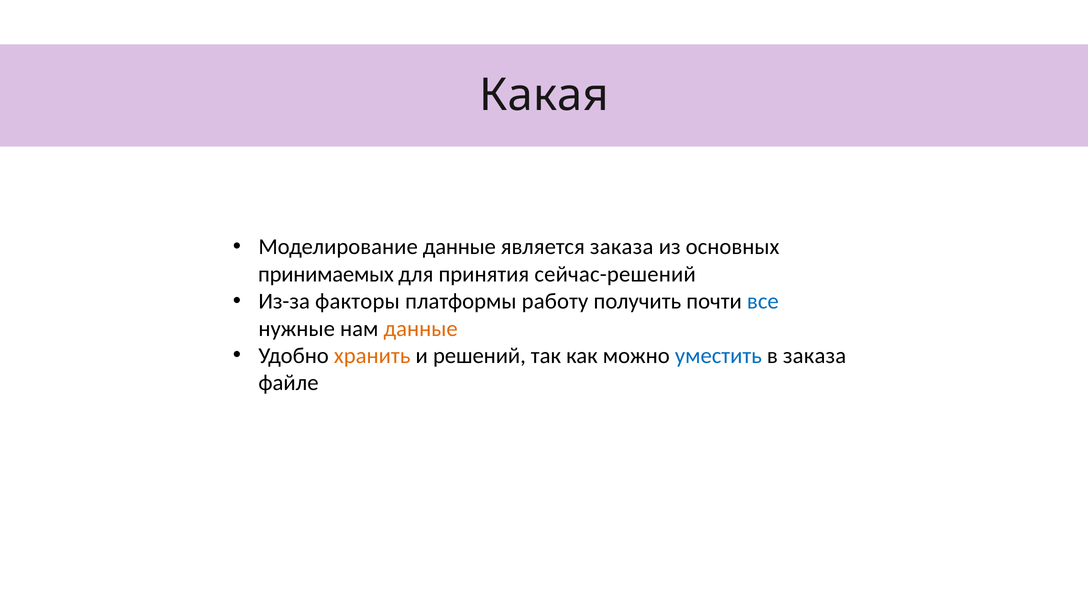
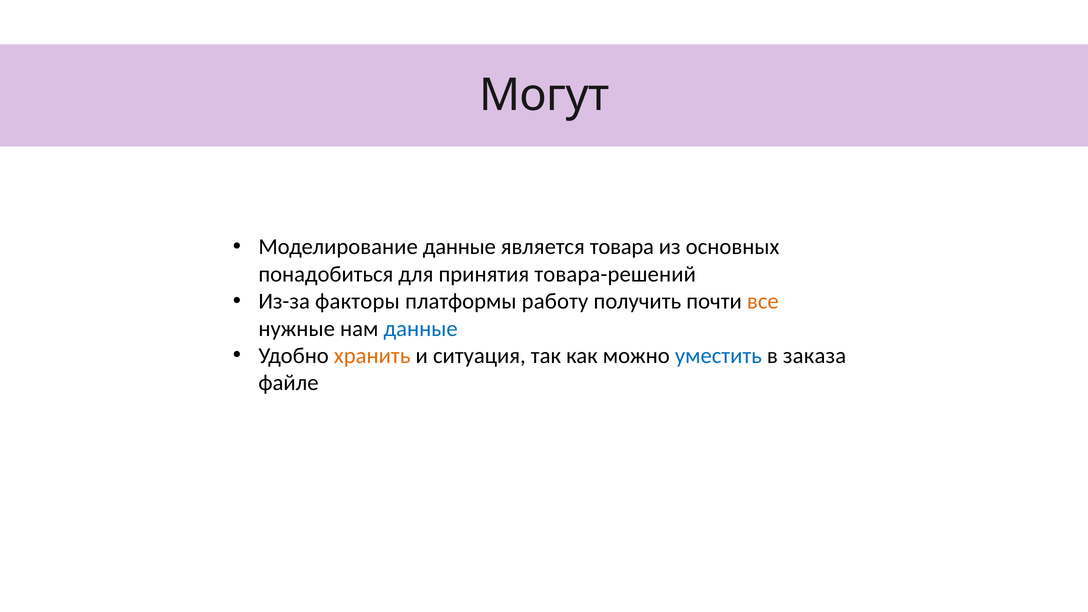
Какая: Какая -> Могут (544, 95)
является заказа: заказа -> товара (622, 247)
принимаемых: принимаемых -> понадобиться (326, 274)
сейчас-решений: сейчас-решений -> товара-решений (615, 274)
все colour: blue -> orange (763, 301)
данные colour: orange -> blue (421, 329)
решений: решений -> ситуация (479, 356)
